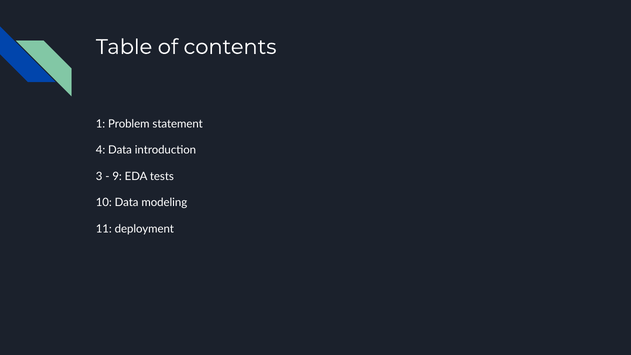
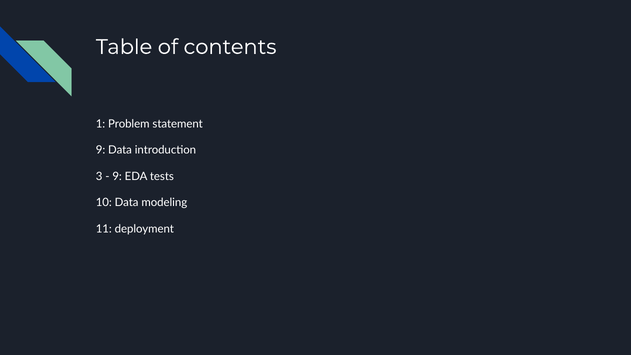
4: 4 -> 9 (101, 150)
